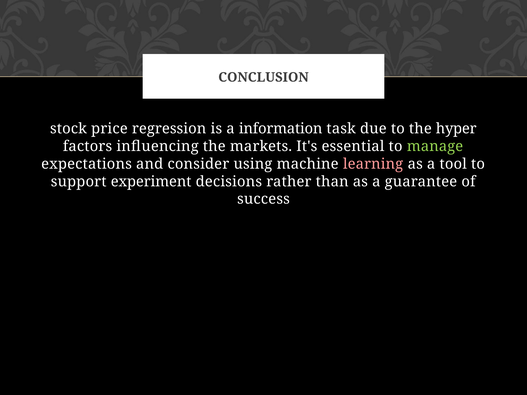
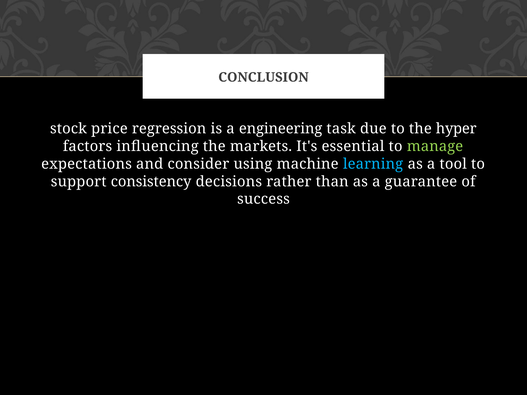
information: information -> engineering (281, 129)
learning colour: pink -> light blue (373, 164)
experiment: experiment -> consistency (151, 182)
